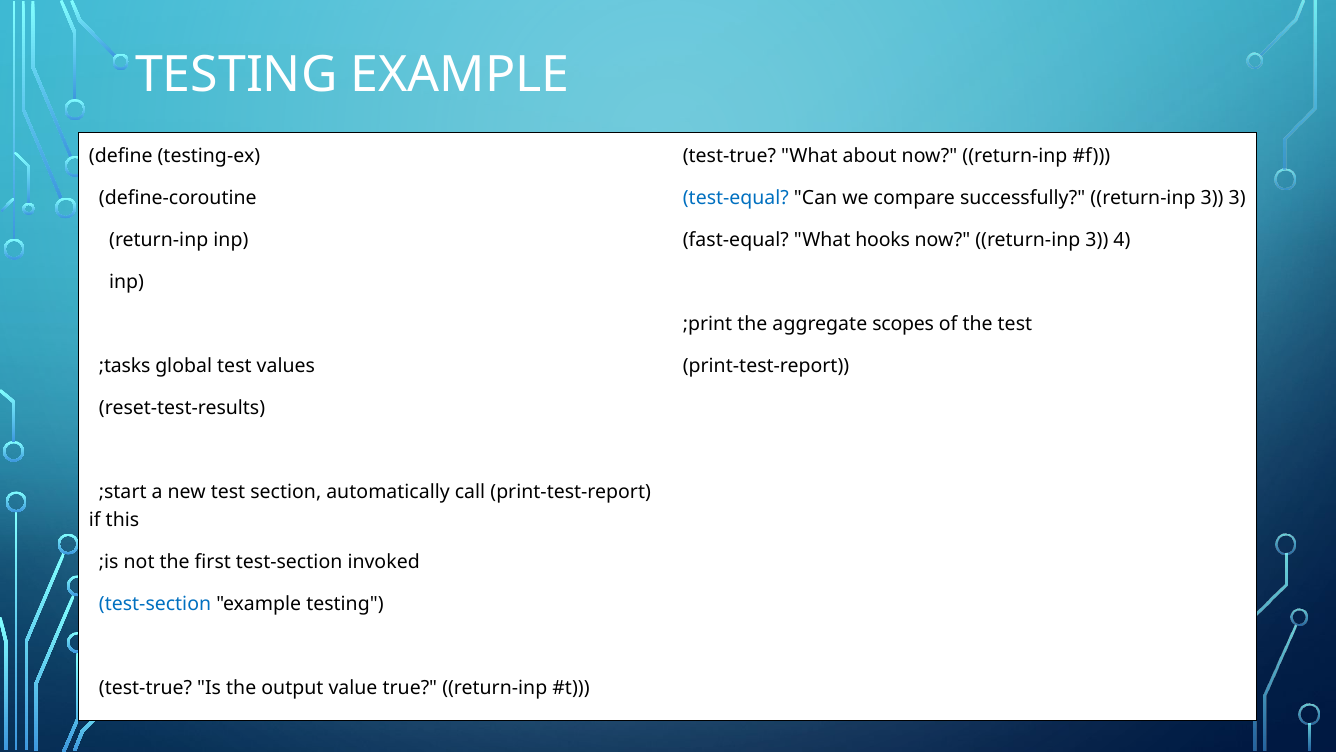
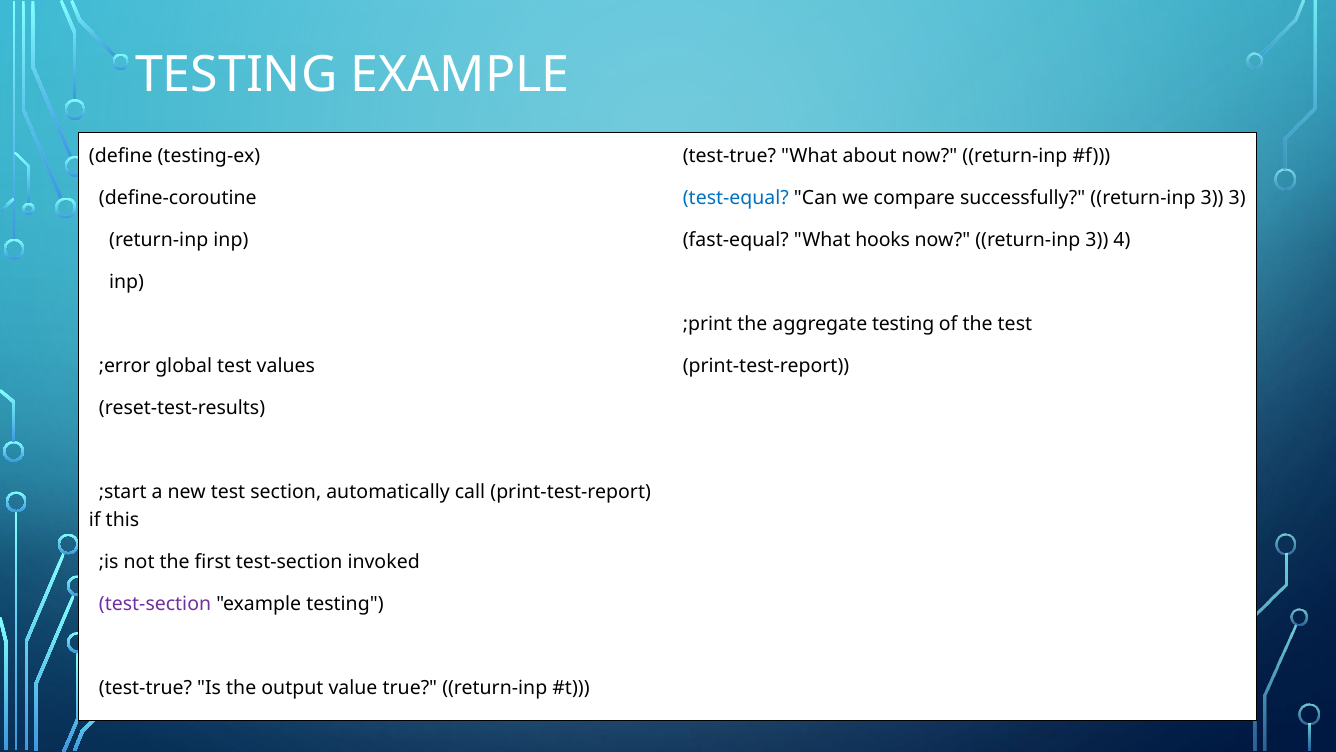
aggregate scopes: scopes -> testing (903, 324)
;tasks: ;tasks -> ;error (125, 366)
test-section colour: blue -> purple (155, 604)
